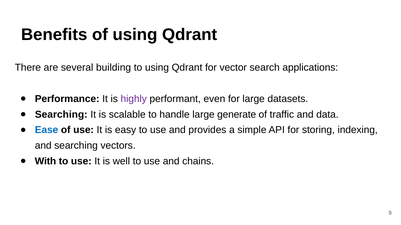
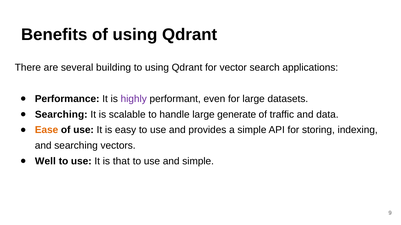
Ease colour: blue -> orange (47, 130)
With: With -> Well (45, 162)
well: well -> that (121, 162)
and chains: chains -> simple (198, 162)
